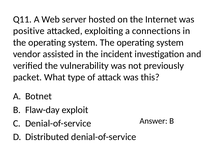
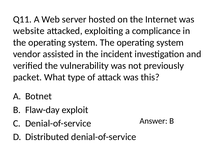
positive: positive -> website (29, 31)
connections: connections -> complicance (156, 31)
